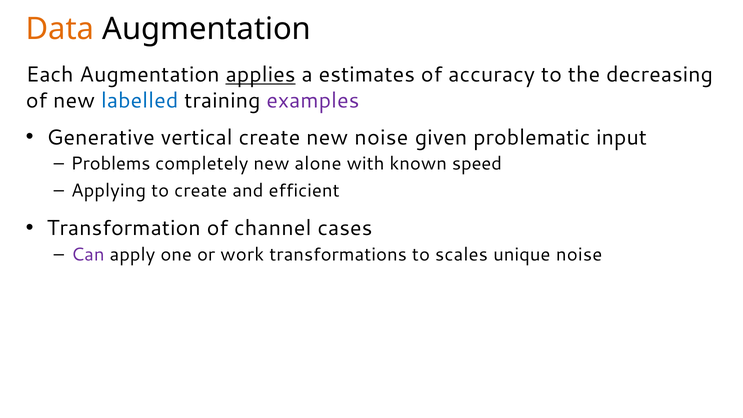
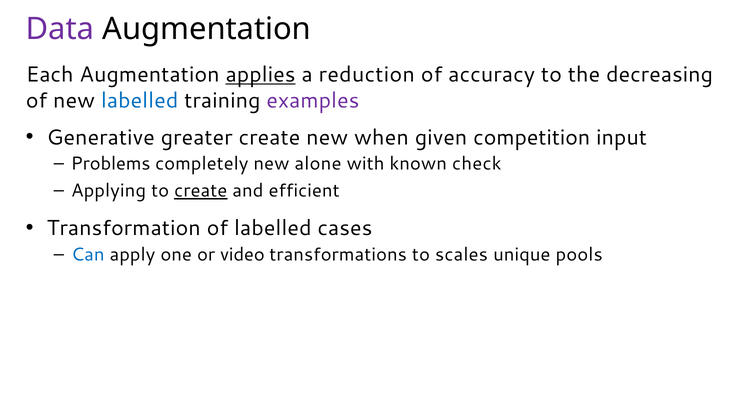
Data colour: orange -> purple (60, 29)
estimates: estimates -> reduction (367, 75)
vertical: vertical -> greater (197, 137)
new noise: noise -> when (381, 137)
problematic: problematic -> competition (532, 137)
speed: speed -> check (477, 164)
create underline: none -> present (201, 191)
of channel: channel -> labelled (273, 228)
Can colour: purple -> blue (88, 254)
work: work -> video (242, 254)
unique noise: noise -> pools (579, 254)
